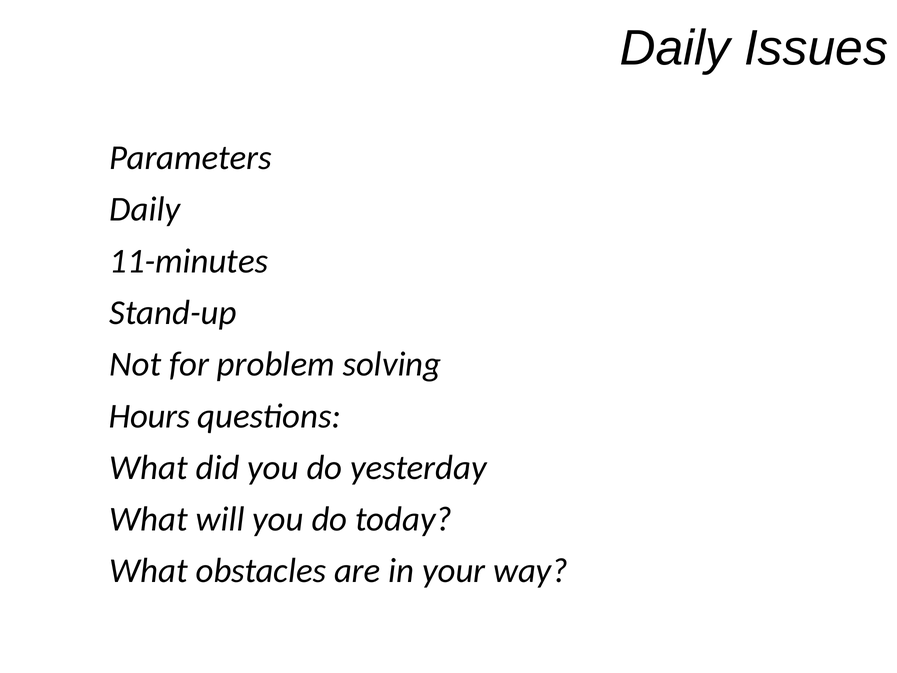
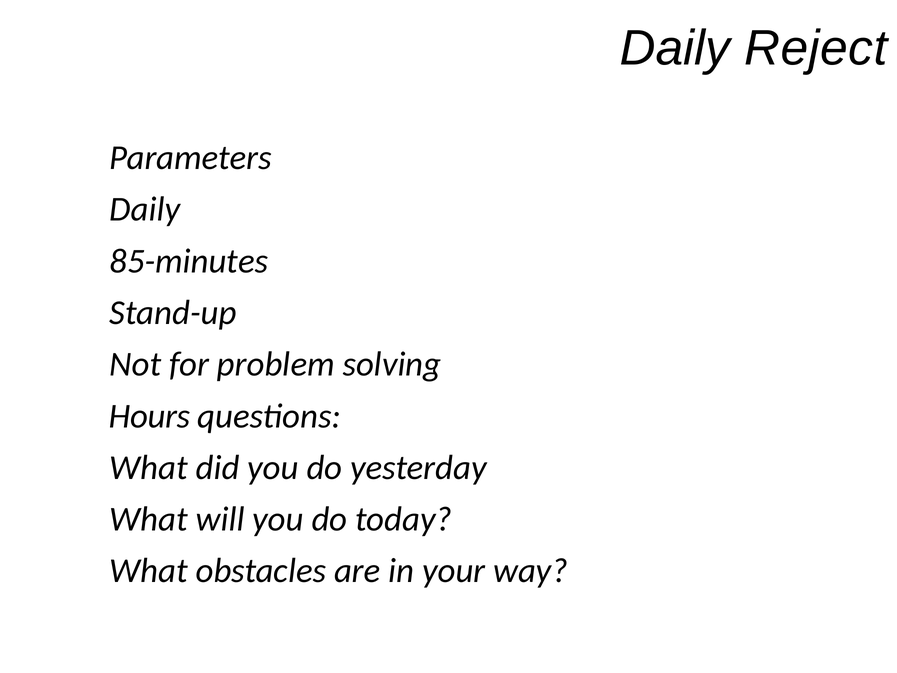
Issues: Issues -> Reject (816, 48)
11-minutes: 11-minutes -> 85-minutes (189, 261)
